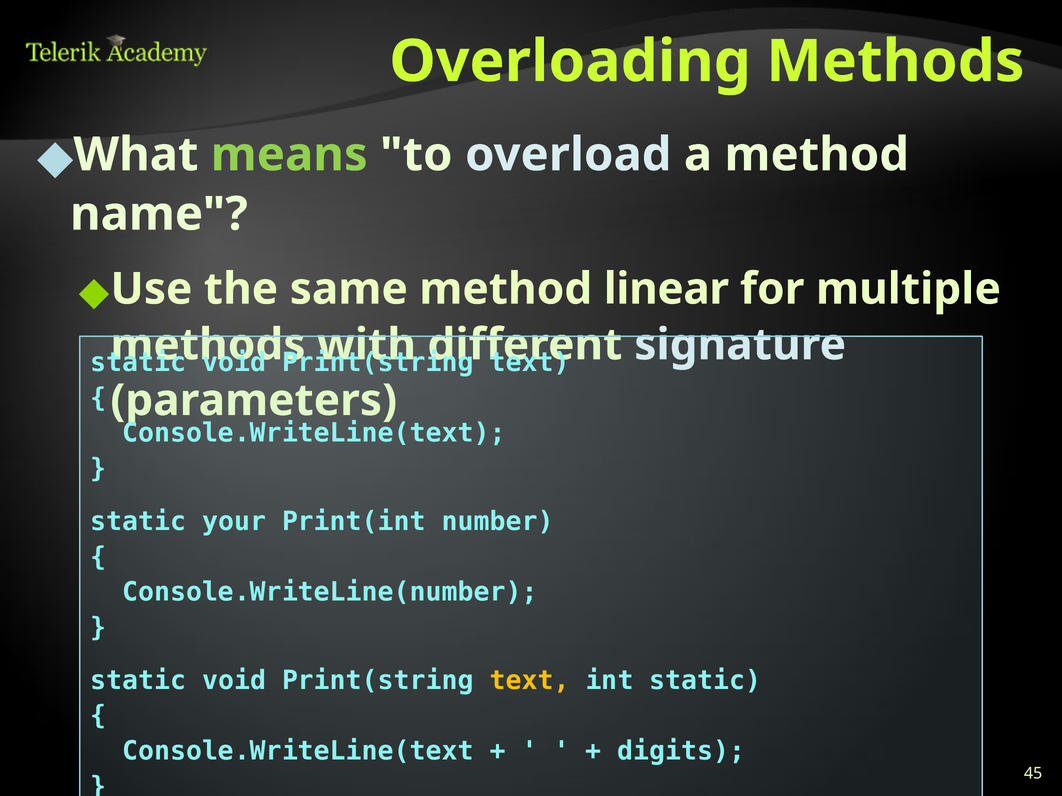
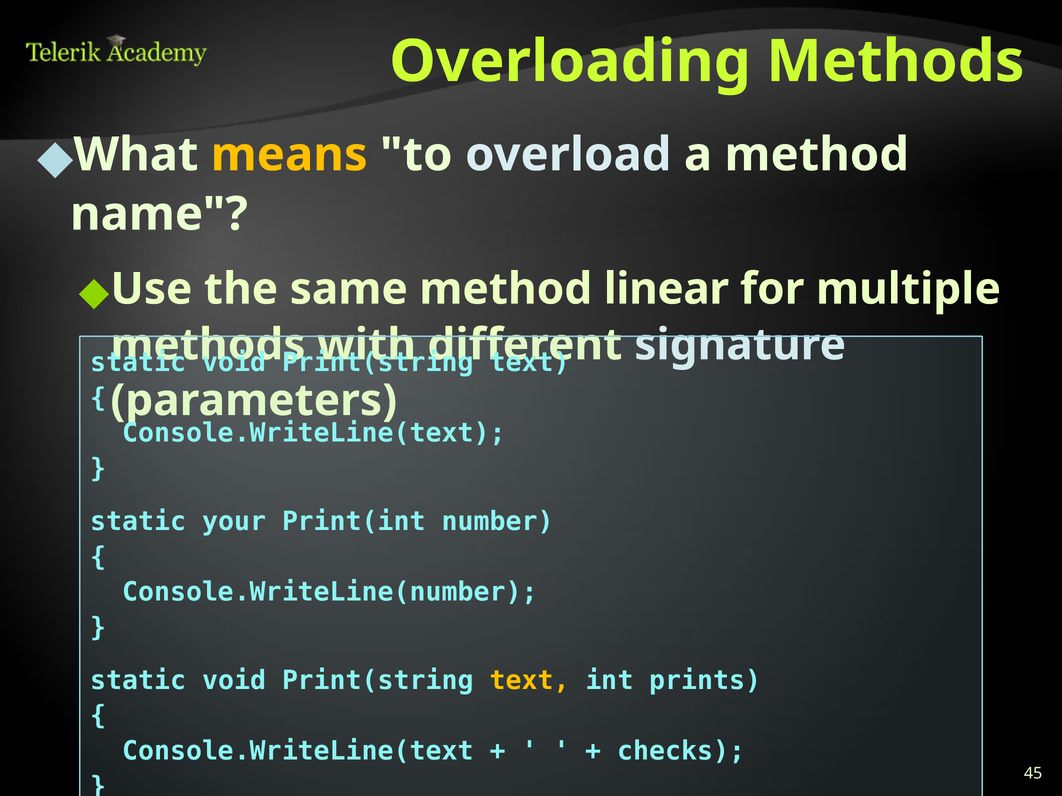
means colour: light green -> yellow (289, 155)
int static: static -> prints (705, 681)
digits: digits -> checks (681, 751)
